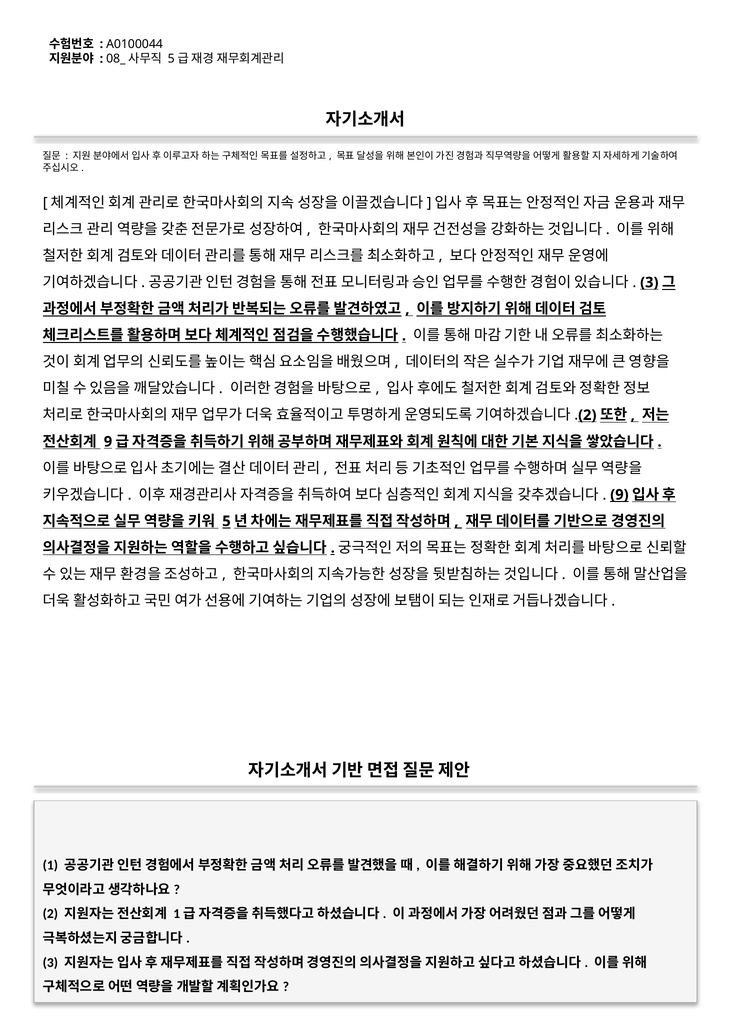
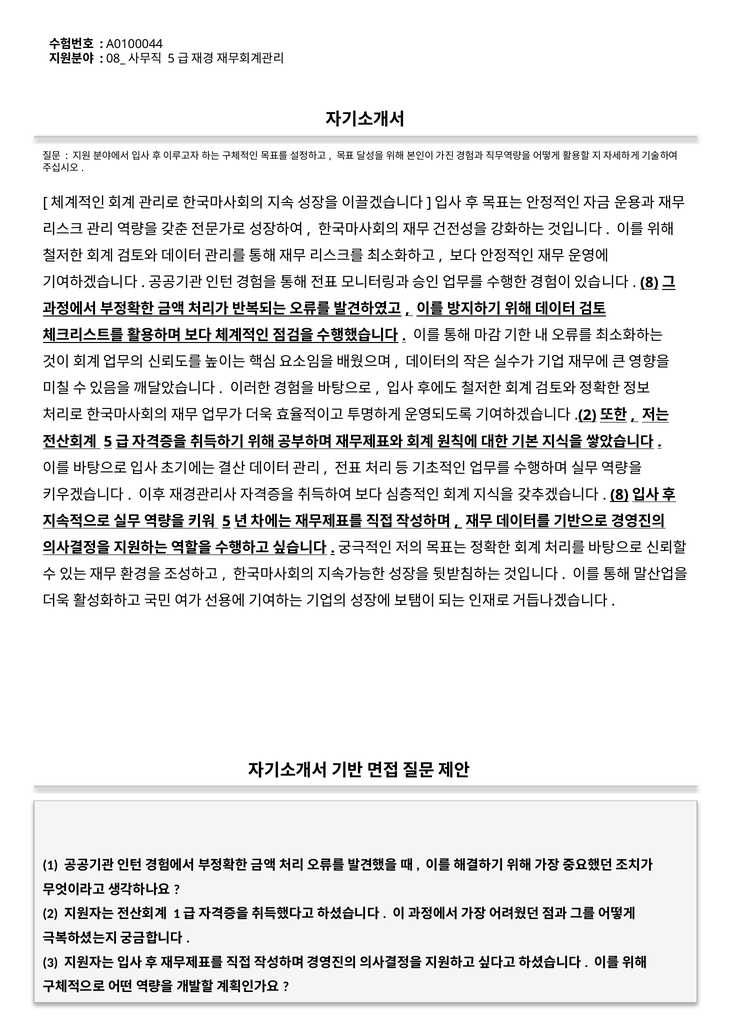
3: 3 -> 8 (649, 282)
9: 9 -> 5 (108, 442)
9: 9 -> 8 (619, 495)
